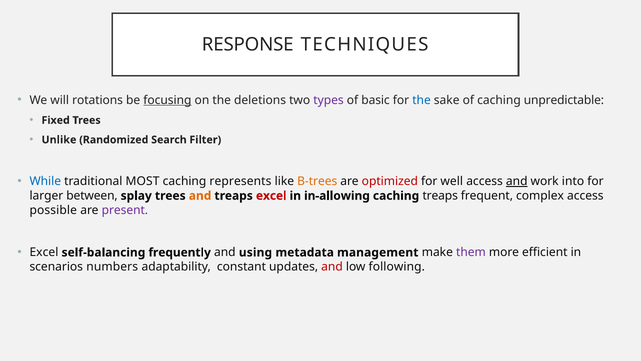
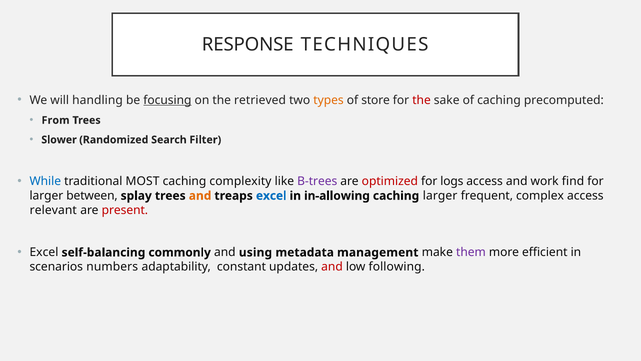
rotations: rotations -> handling (97, 100)
deletions: deletions -> retrieved (260, 100)
types colour: purple -> orange (328, 100)
basic: basic -> store (376, 100)
the colour: blue -> red (422, 100)
unpredictable: unpredictable -> precomputed (564, 100)
Fixed: Fixed -> From (56, 120)
Unlike: Unlike -> Slower (59, 140)
represents: represents -> complexity (240, 181)
B-trees colour: orange -> purple (317, 181)
well: well -> logs (452, 181)
and underline: present -> none (517, 181)
into: into -> find (573, 181)
excel colour: red -> blue (271, 196)
caching treaps: treaps -> larger (440, 196)
possible: possible -> relevant (53, 210)
present colour: purple -> red (125, 210)
frequently: frequently -> commonly (180, 252)
